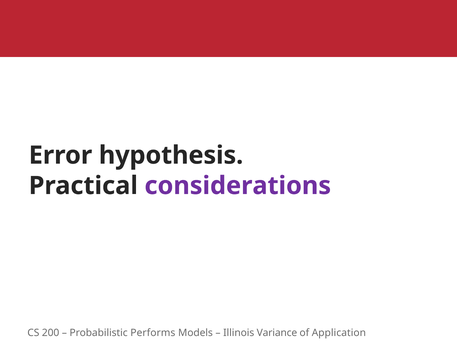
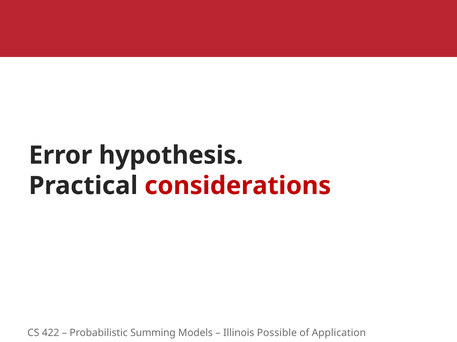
considerations colour: purple -> red (238, 186)
200: 200 -> 422 (51, 334)
Performs: Performs -> Summing (153, 334)
Variance: Variance -> Possible (277, 334)
